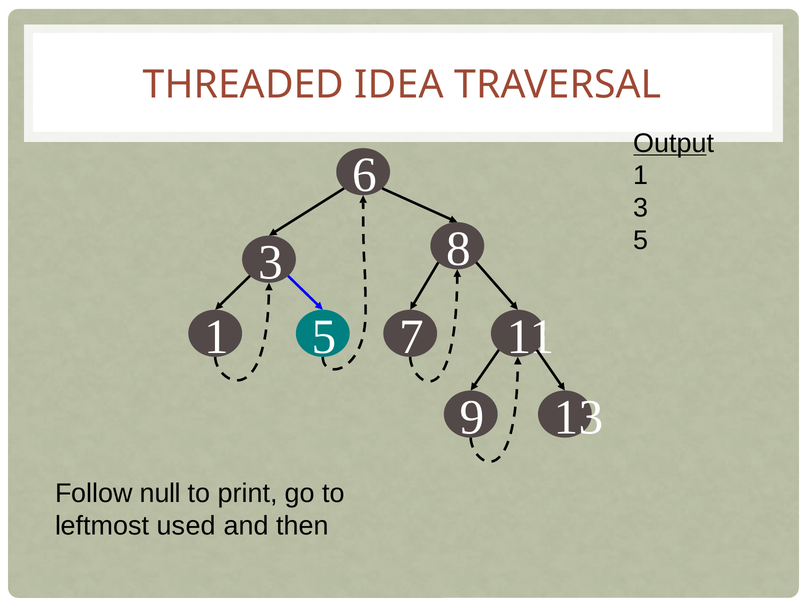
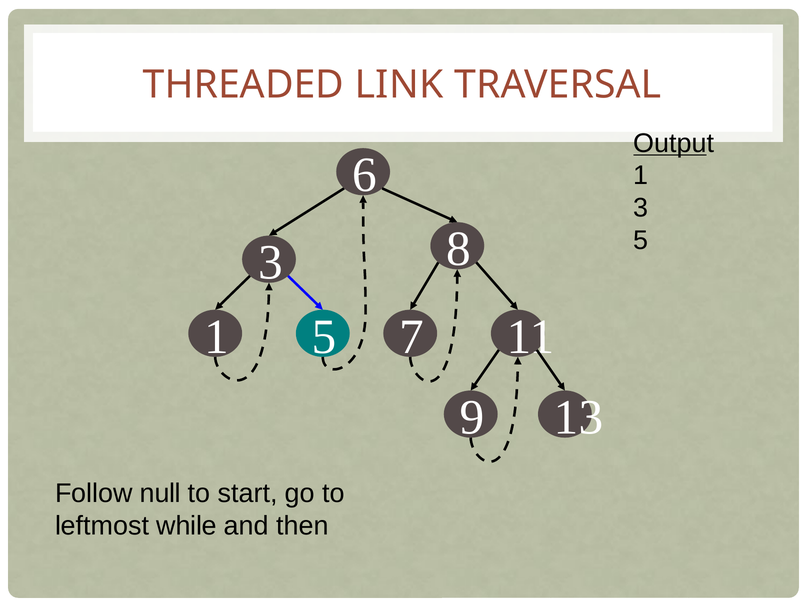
IDEA: IDEA -> LINK (399, 85)
print: print -> start (248, 493)
used: used -> while (187, 525)
